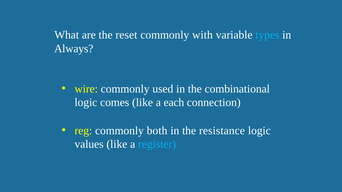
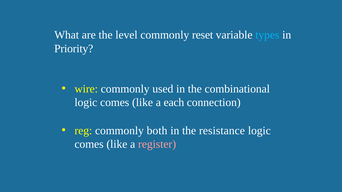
reset: reset -> level (126, 35)
with: with -> reset (203, 35)
Always: Always -> Priority (74, 49)
values: values -> comes (89, 144)
register colour: light blue -> pink (157, 144)
